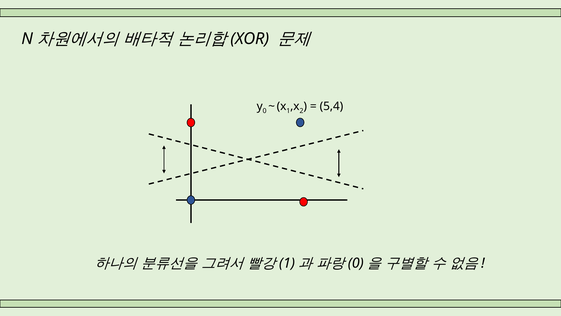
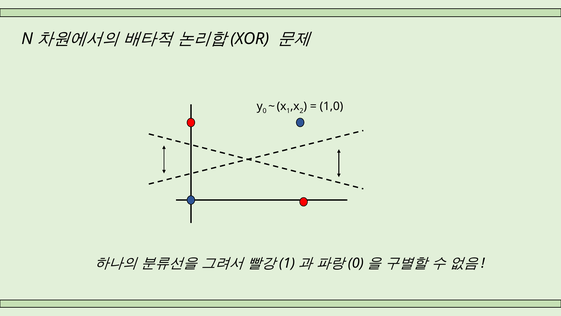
5,4: 5,4 -> 1,0 (331, 106)
